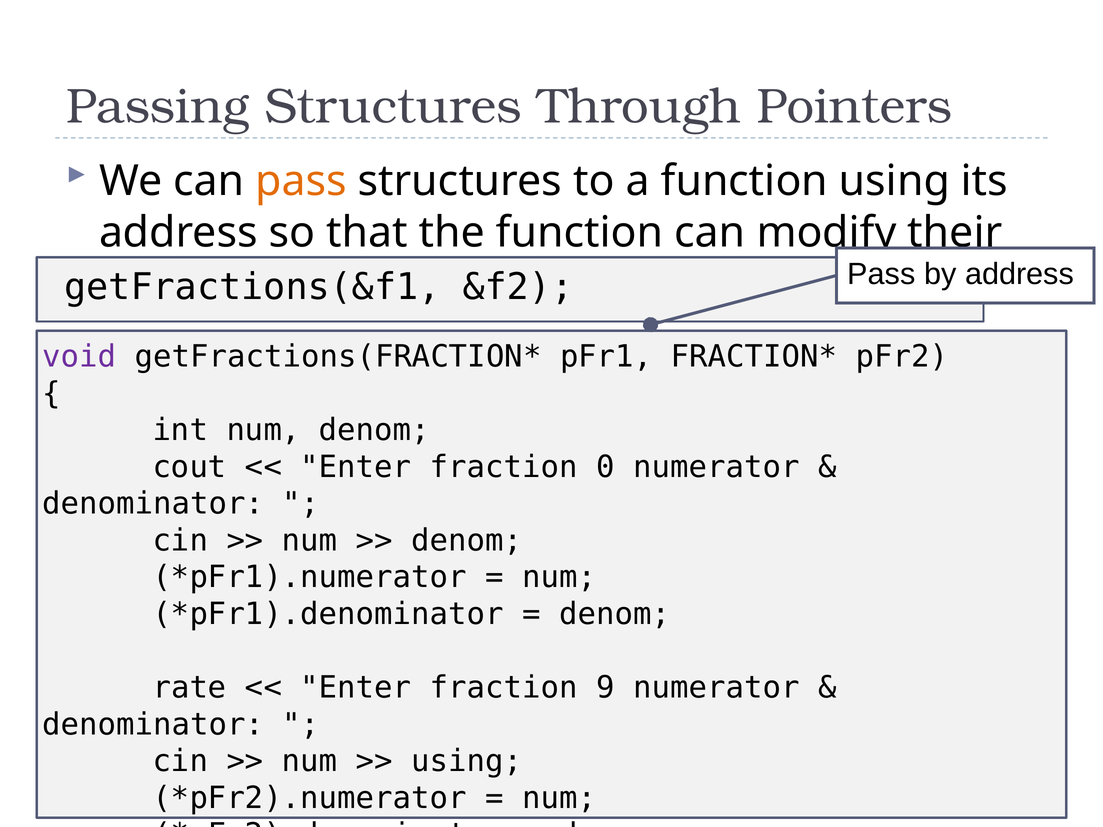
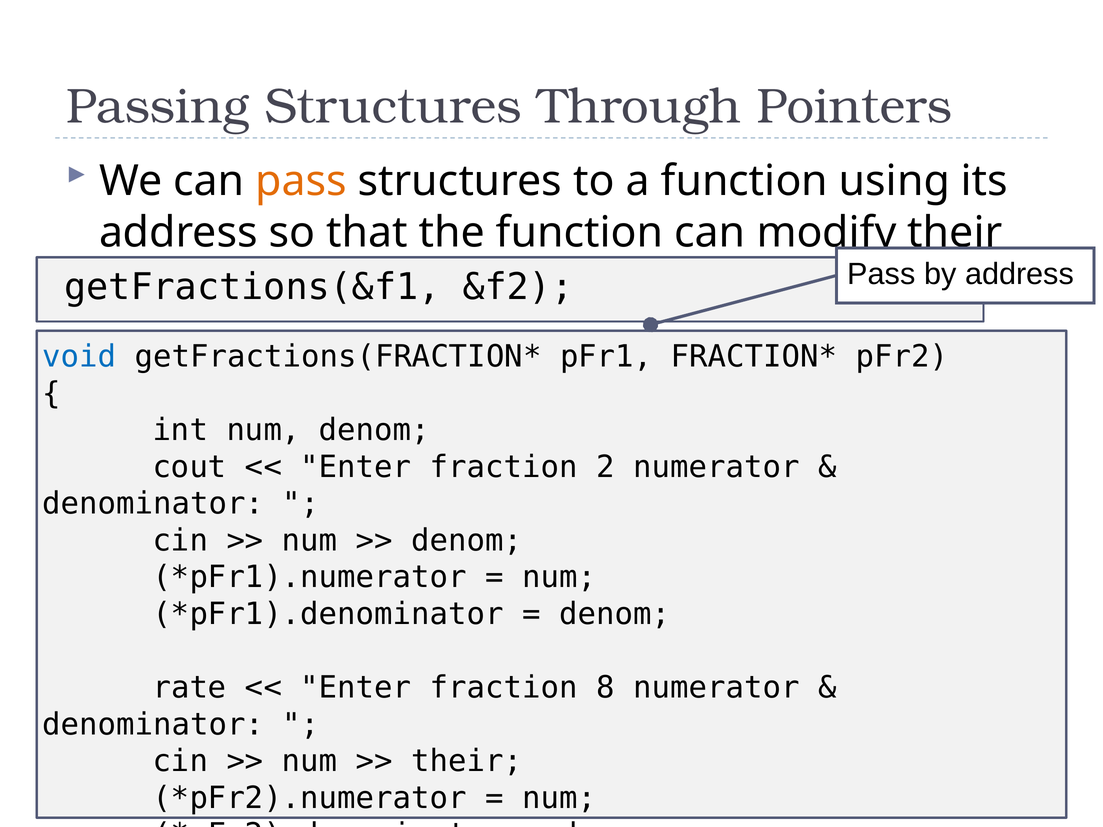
void colour: purple -> blue (79, 357)
0: 0 -> 2 (606, 467)
9: 9 -> 8 (606, 688)
using: using -> their (467, 761)
